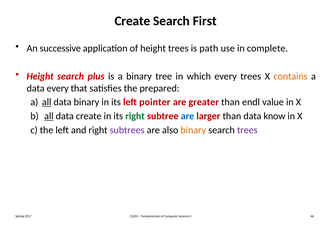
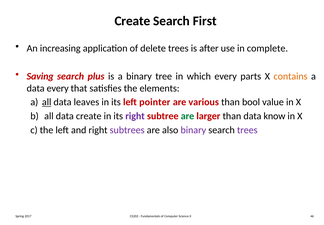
successive: successive -> increasing (60, 48)
of height: height -> delete (153, 48)
path: path -> after (209, 48)
Height: Height -> Saving (40, 76)
every trees: trees -> parts (251, 76)
prepared: prepared -> elements (160, 88)
data binary: binary -> leaves (86, 102)
greater: greater -> various (204, 102)
endl: endl -> bool (251, 102)
all underline: present -> none (49, 116)
right colour: green -> purple (135, 116)
are colour: blue -> green (187, 116)
binary colour: orange -> purple (193, 130)
